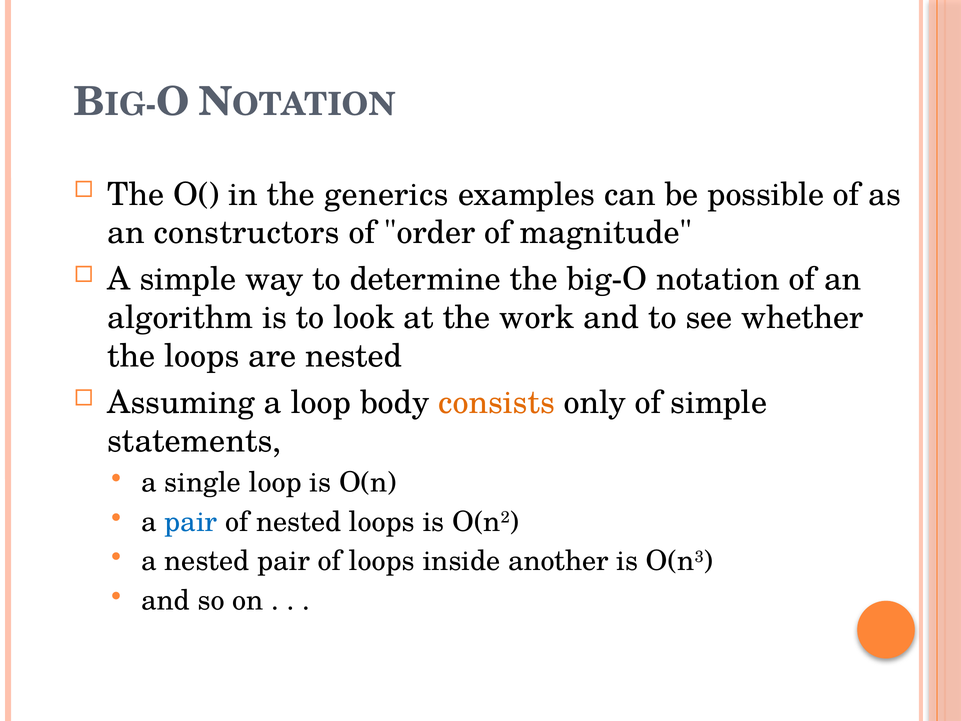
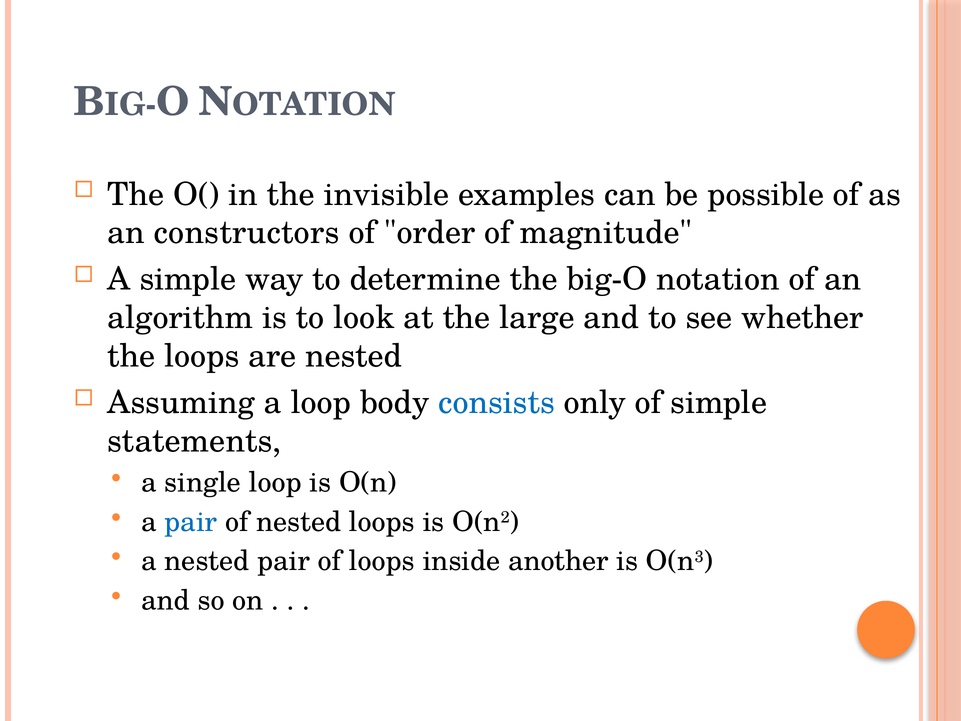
generics: generics -> invisible (387, 194)
work: work -> large (537, 318)
consists colour: orange -> blue (497, 403)
